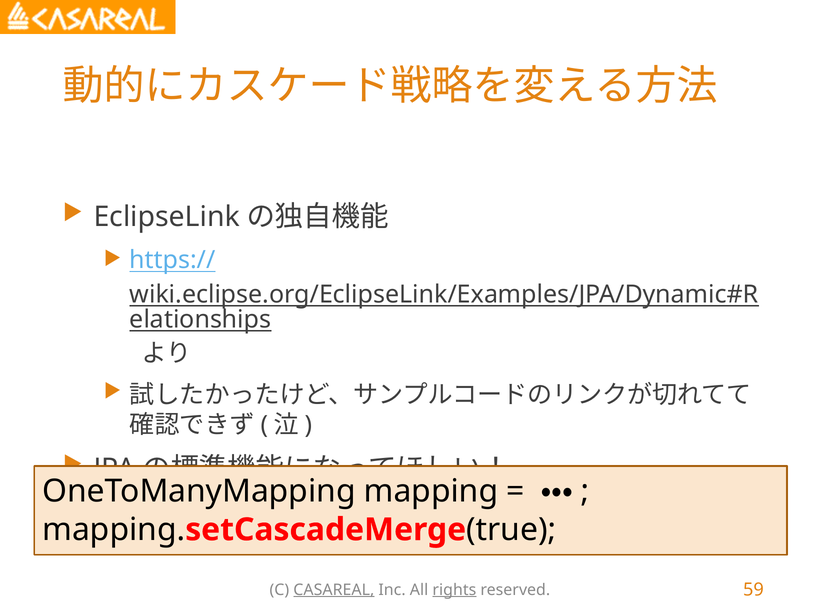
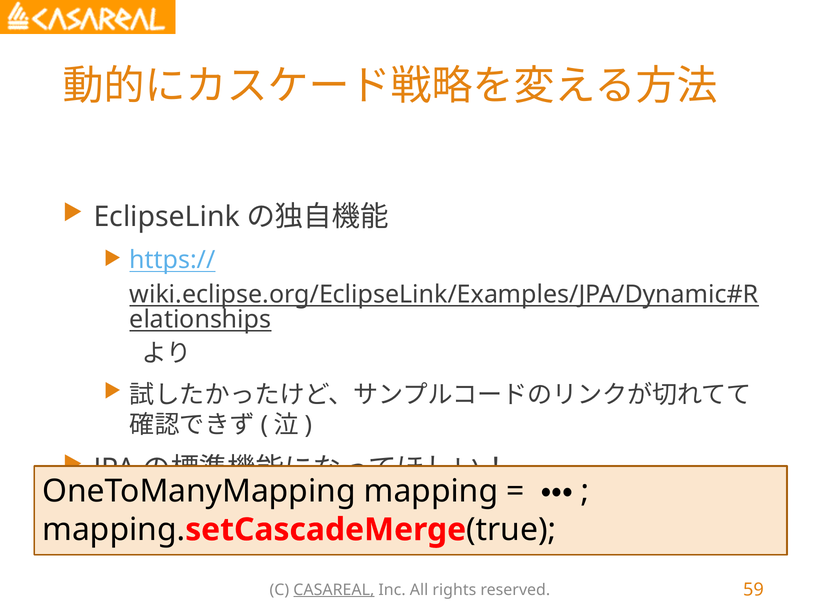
rights underline: present -> none (454, 590)
